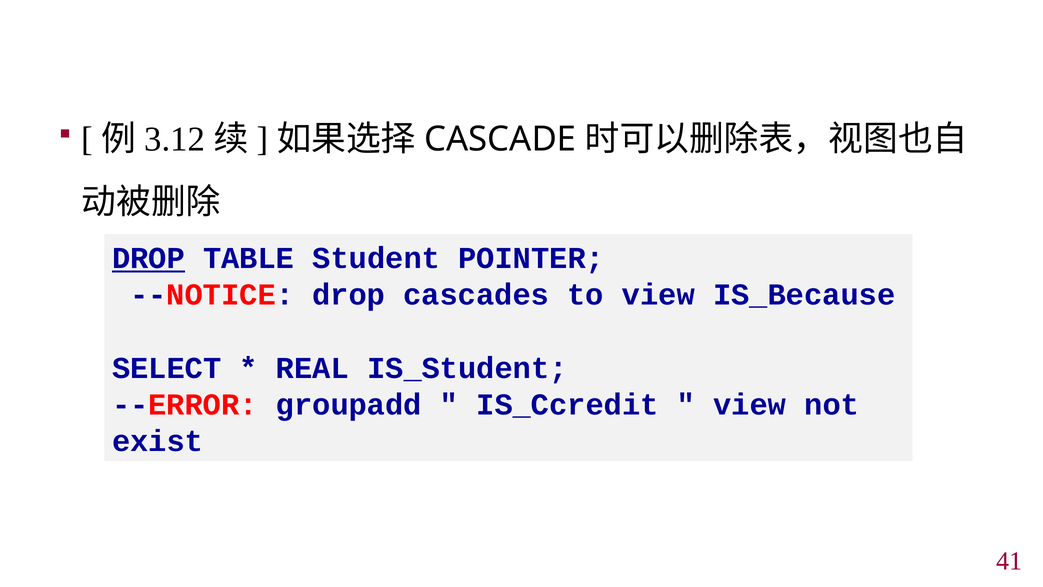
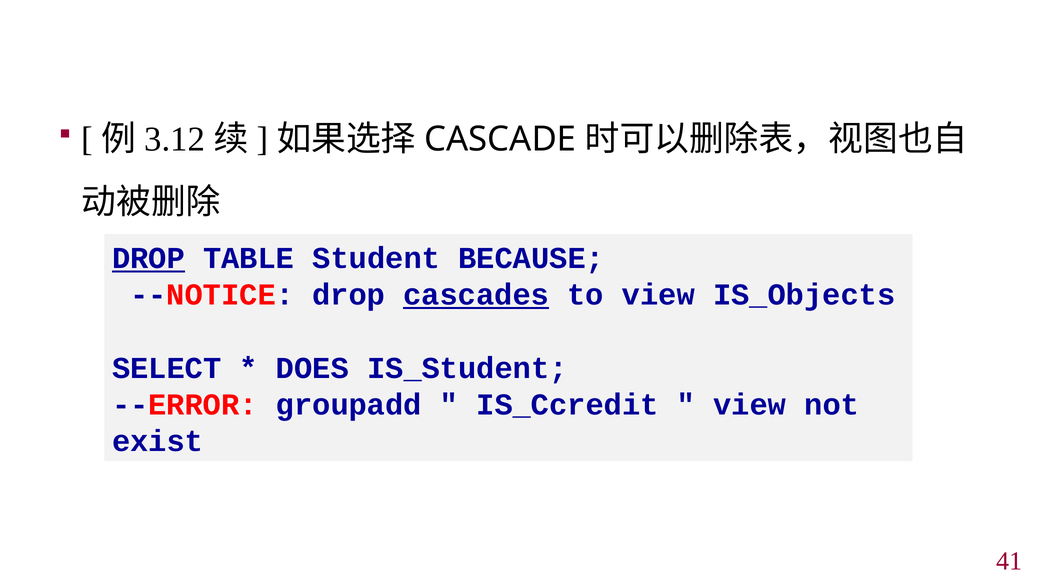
POINTER: POINTER -> BECAUSE (531, 258)
cascades underline: none -> present (476, 295)
IS_Because: IS_Because -> IS_Objects (804, 295)
REAL: REAL -> DOES (312, 368)
